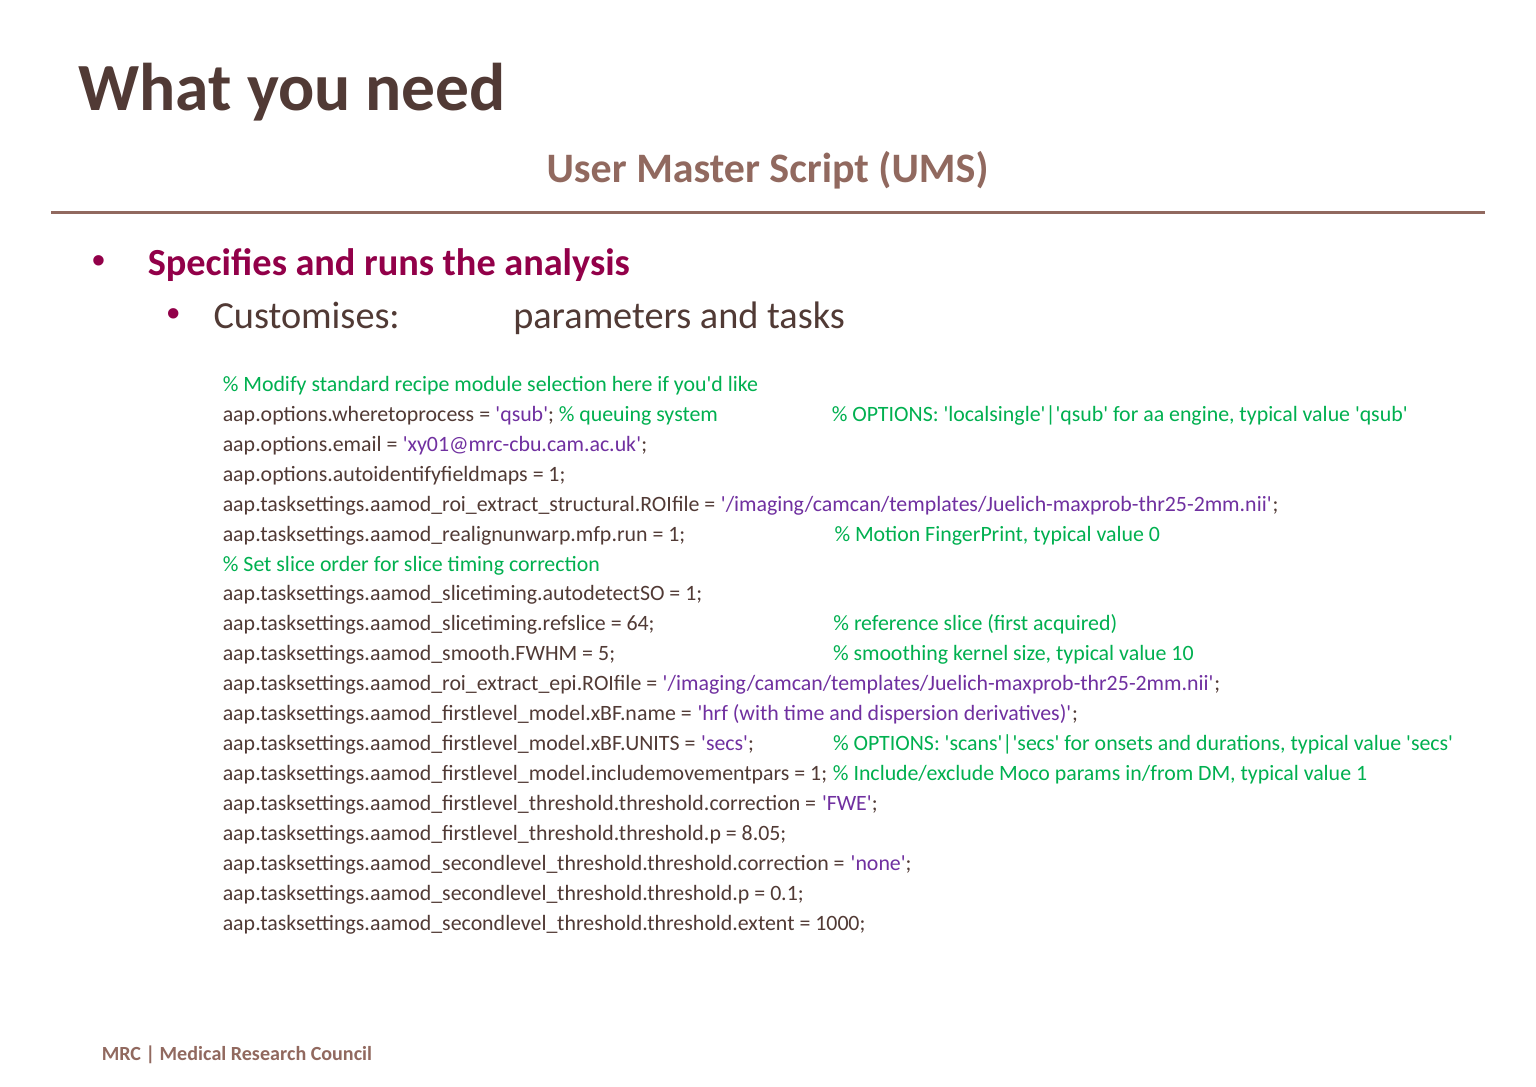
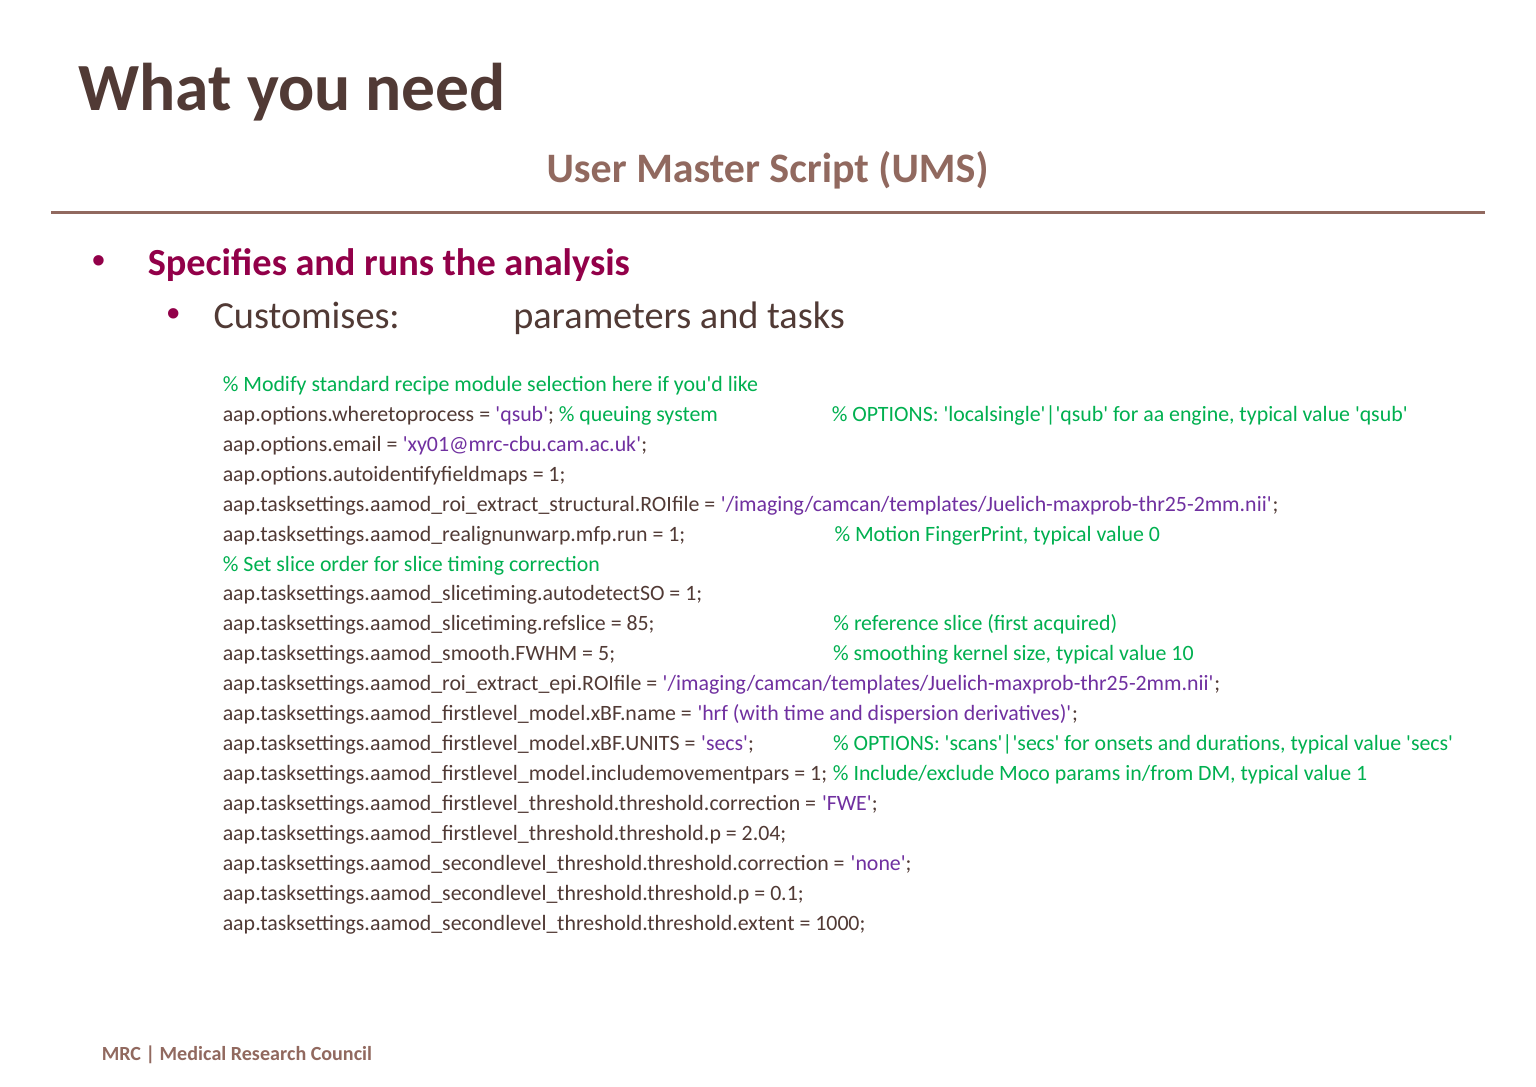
64: 64 -> 85 (641, 624)
8.05: 8.05 -> 2.04 (764, 833)
